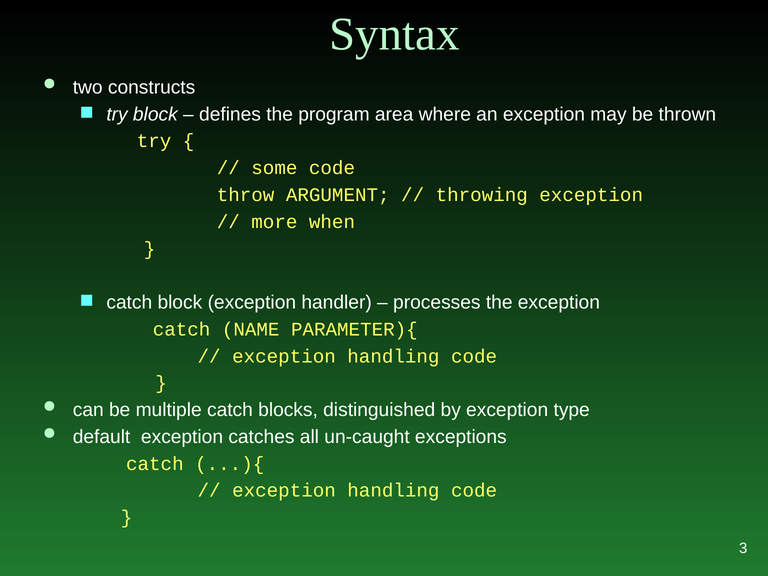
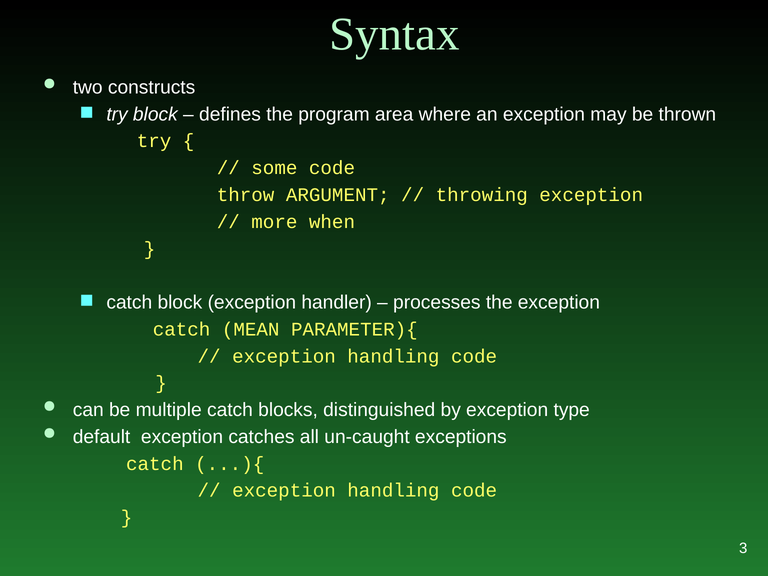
NAME: NAME -> MEAN (251, 329)
